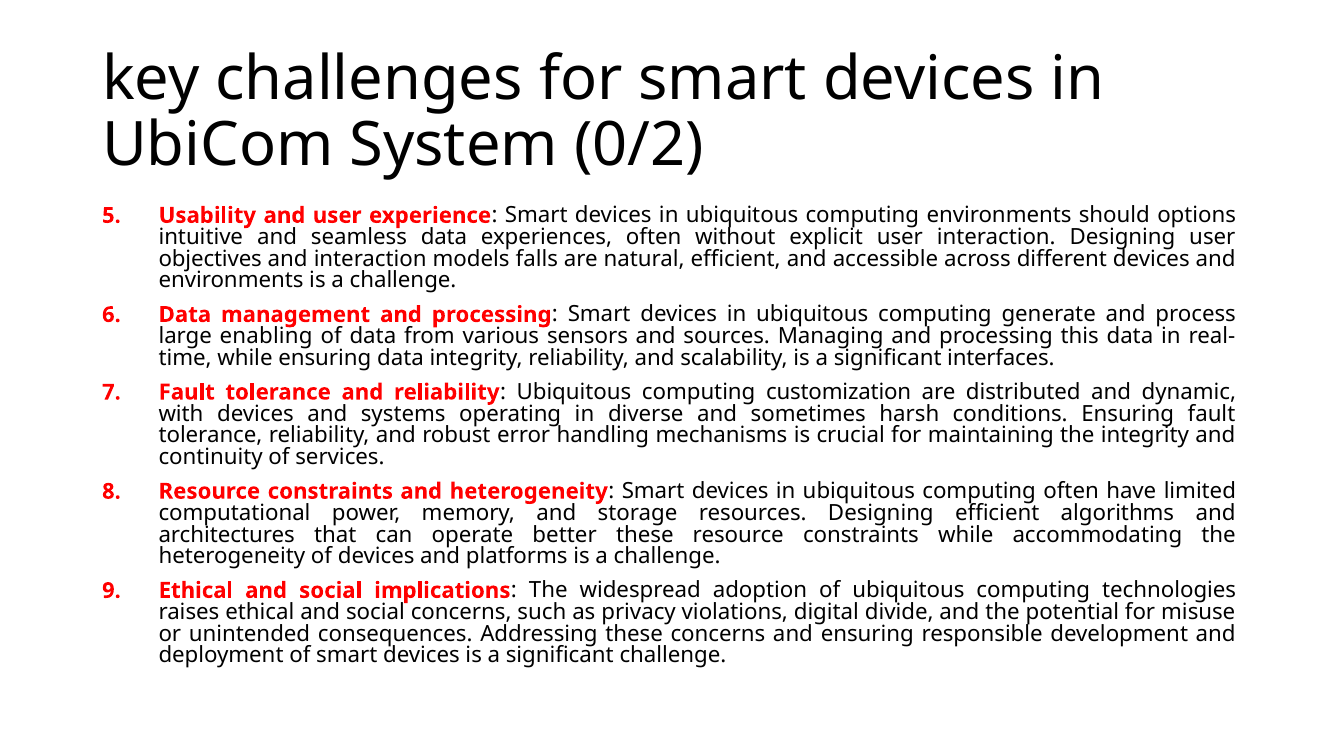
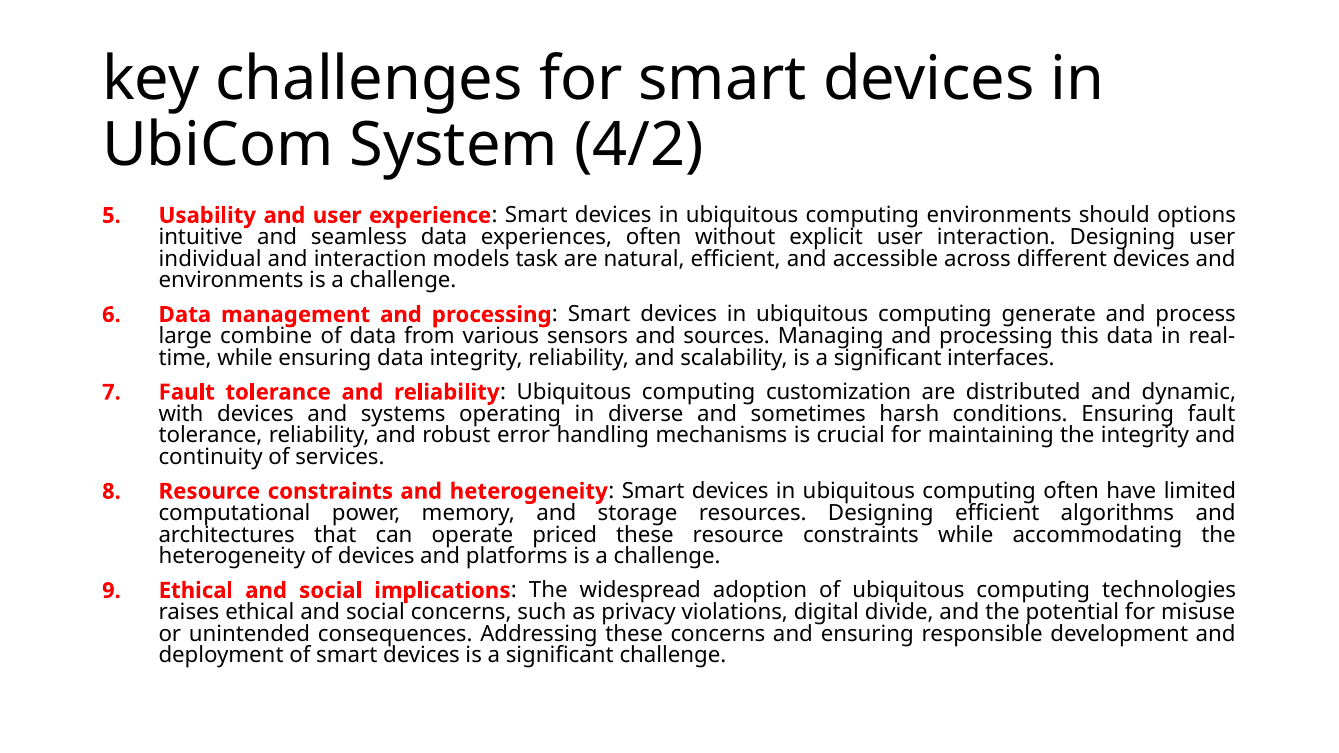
0/2: 0/2 -> 4/2 (639, 146)
objectives: objectives -> individual (210, 259)
falls: falls -> task (537, 259)
enabling: enabling -> combine (266, 336)
better: better -> priced (565, 535)
